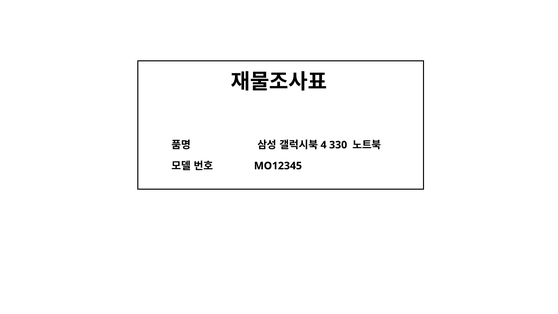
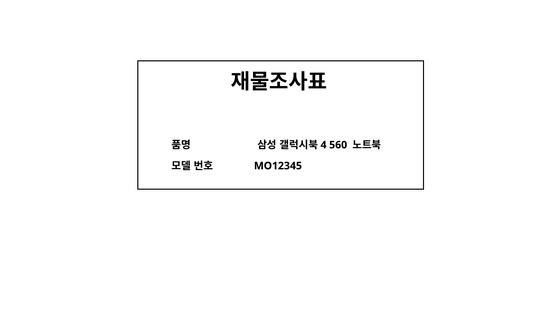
330: 330 -> 560 (338, 145)
